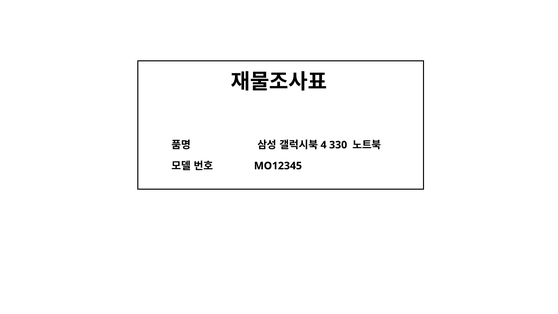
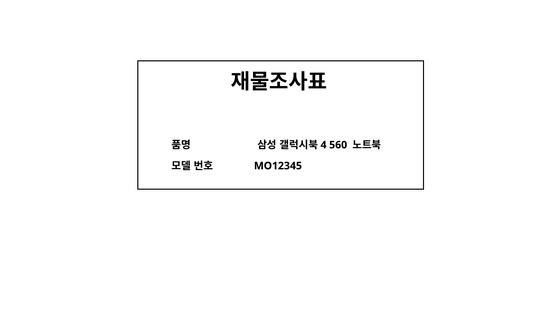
330: 330 -> 560 (338, 145)
